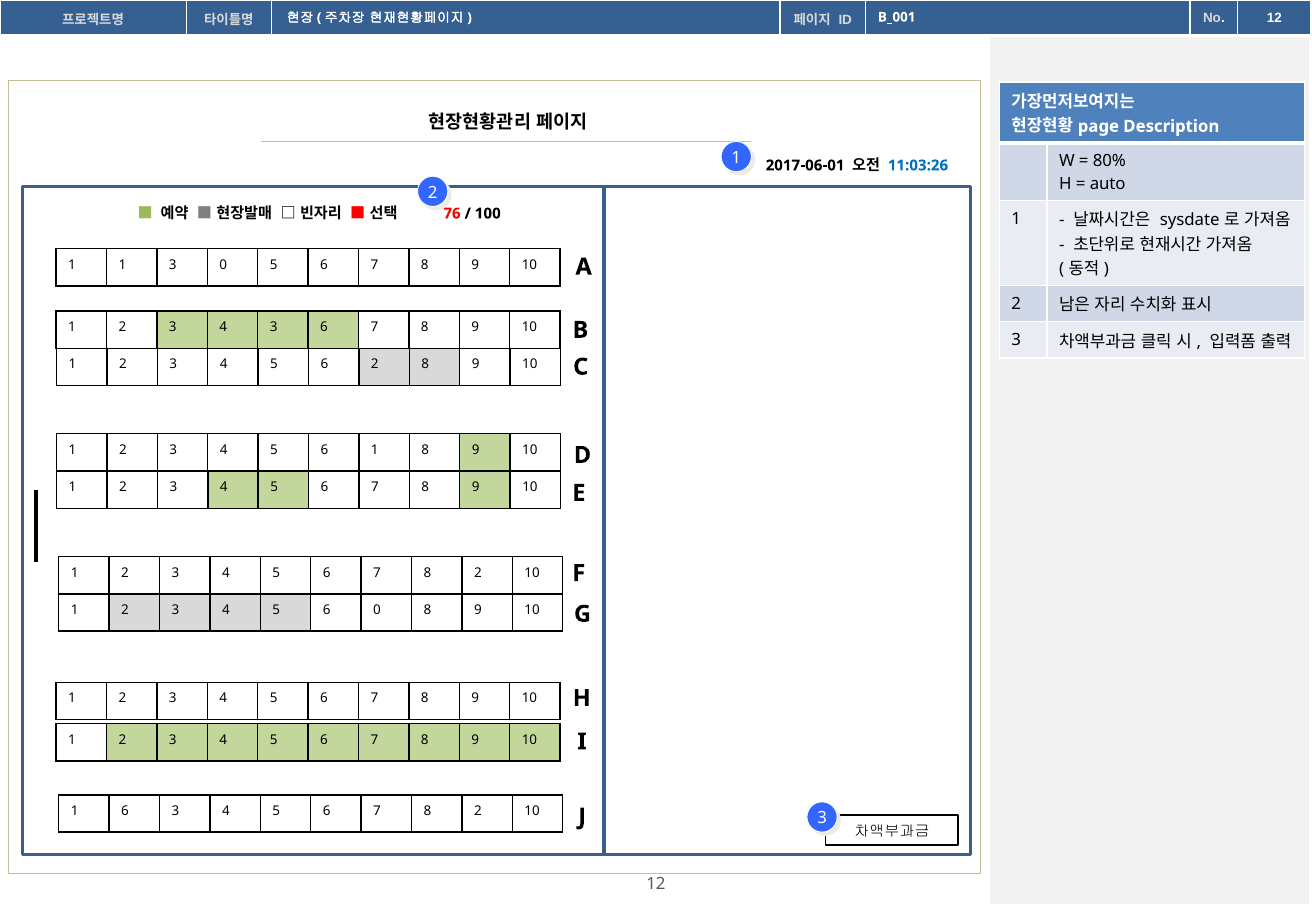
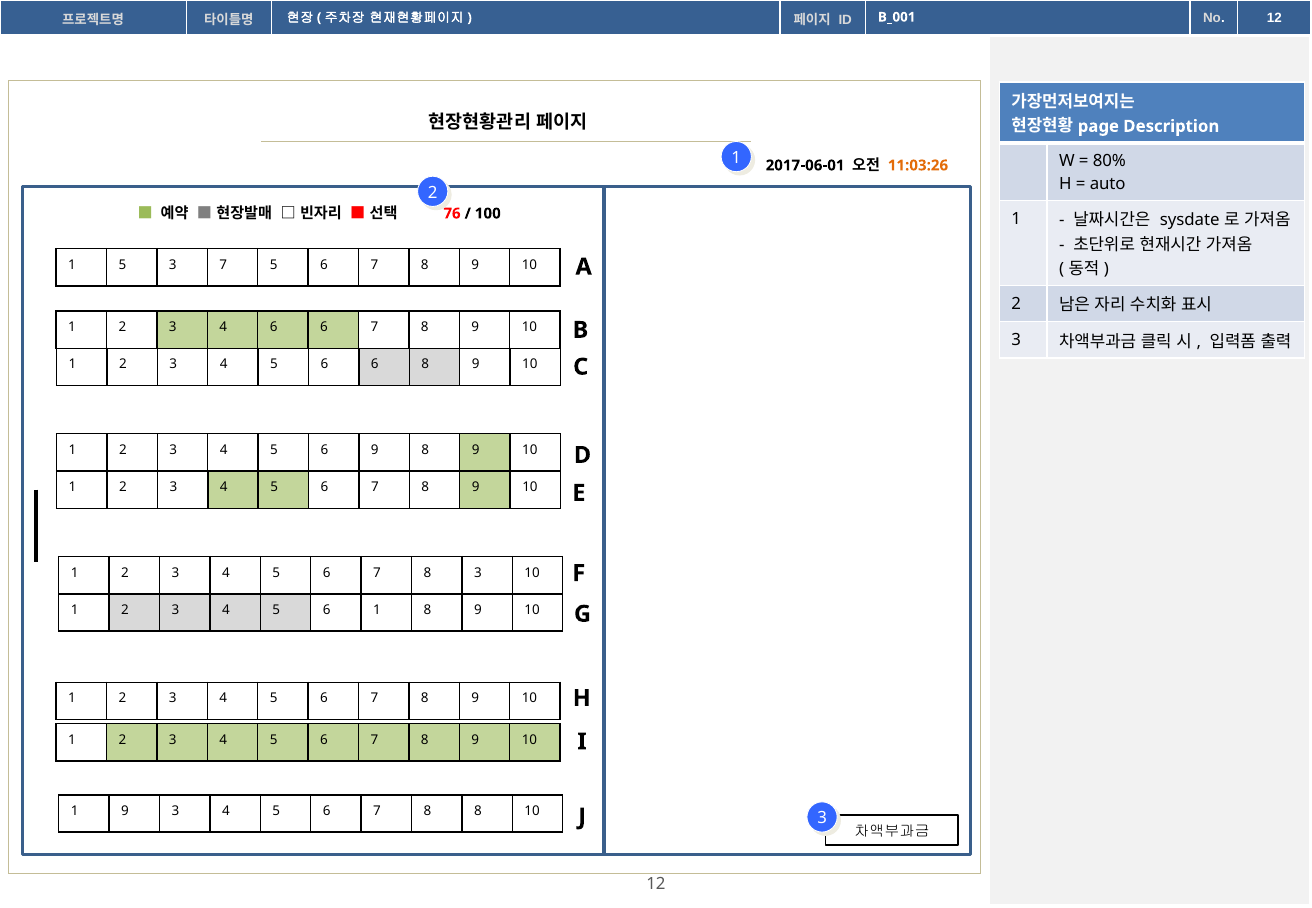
11:03:26 colour: blue -> orange (918, 165)
1: 1 -> 5 (122, 265)
3 0: 0 -> 7 (223, 265)
4 3: 3 -> 6 (274, 327)
5 6 2: 2 -> 6 (375, 365)
6 1: 1 -> 9 (375, 450)
2: 2 -> 3 (478, 573)
6 0: 0 -> 1 (377, 610)
1 6: 6 -> 9 (125, 811)
2: 2 -> 8 (478, 811)
